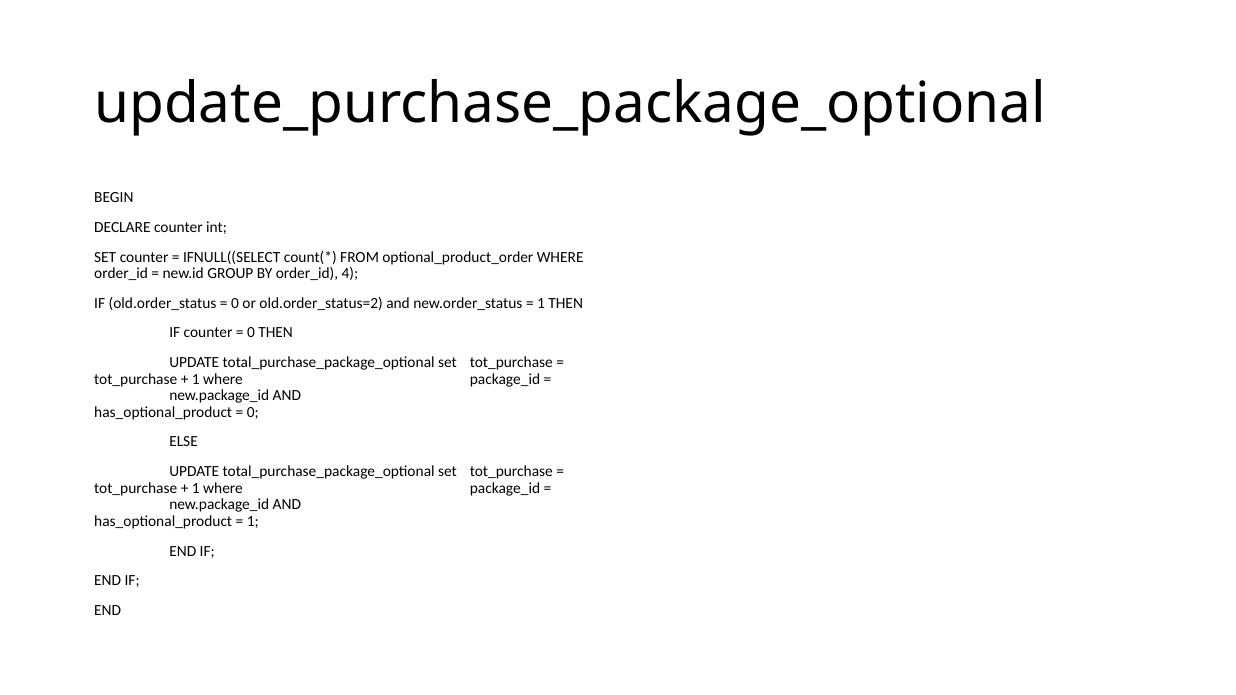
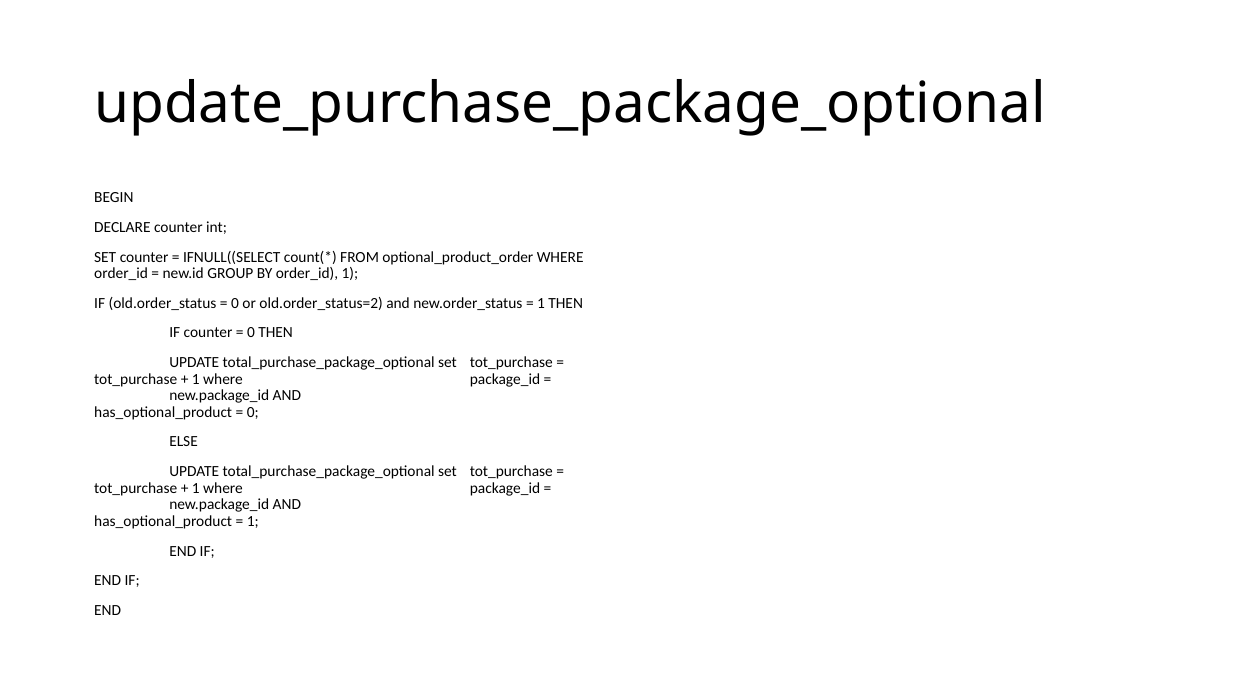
order_id 4: 4 -> 1 (350, 274)
